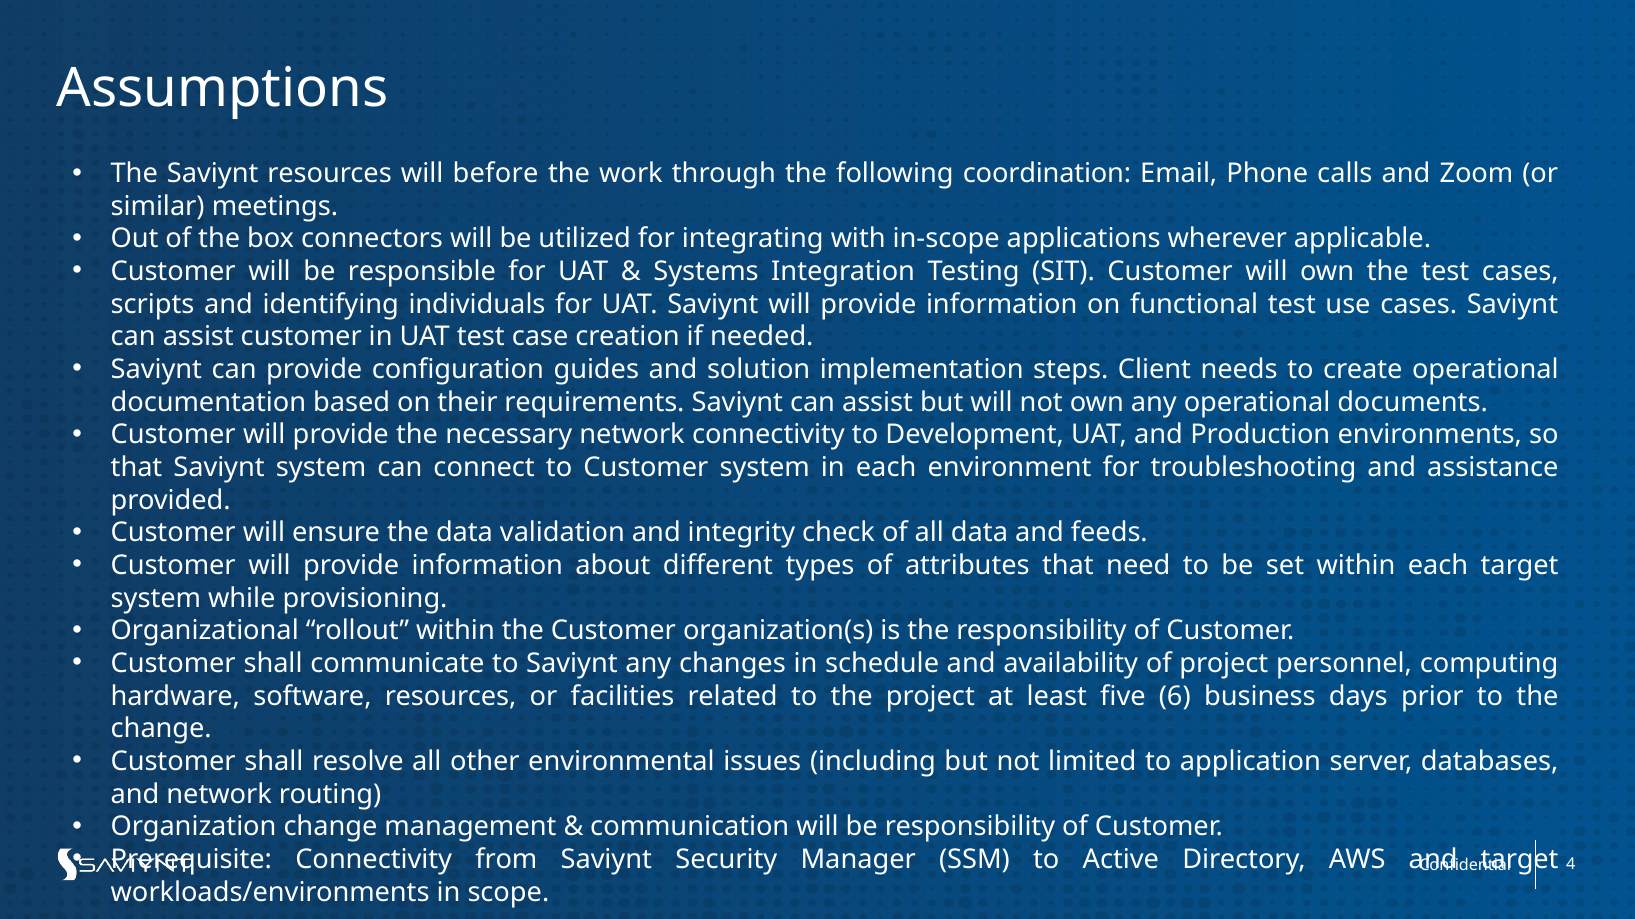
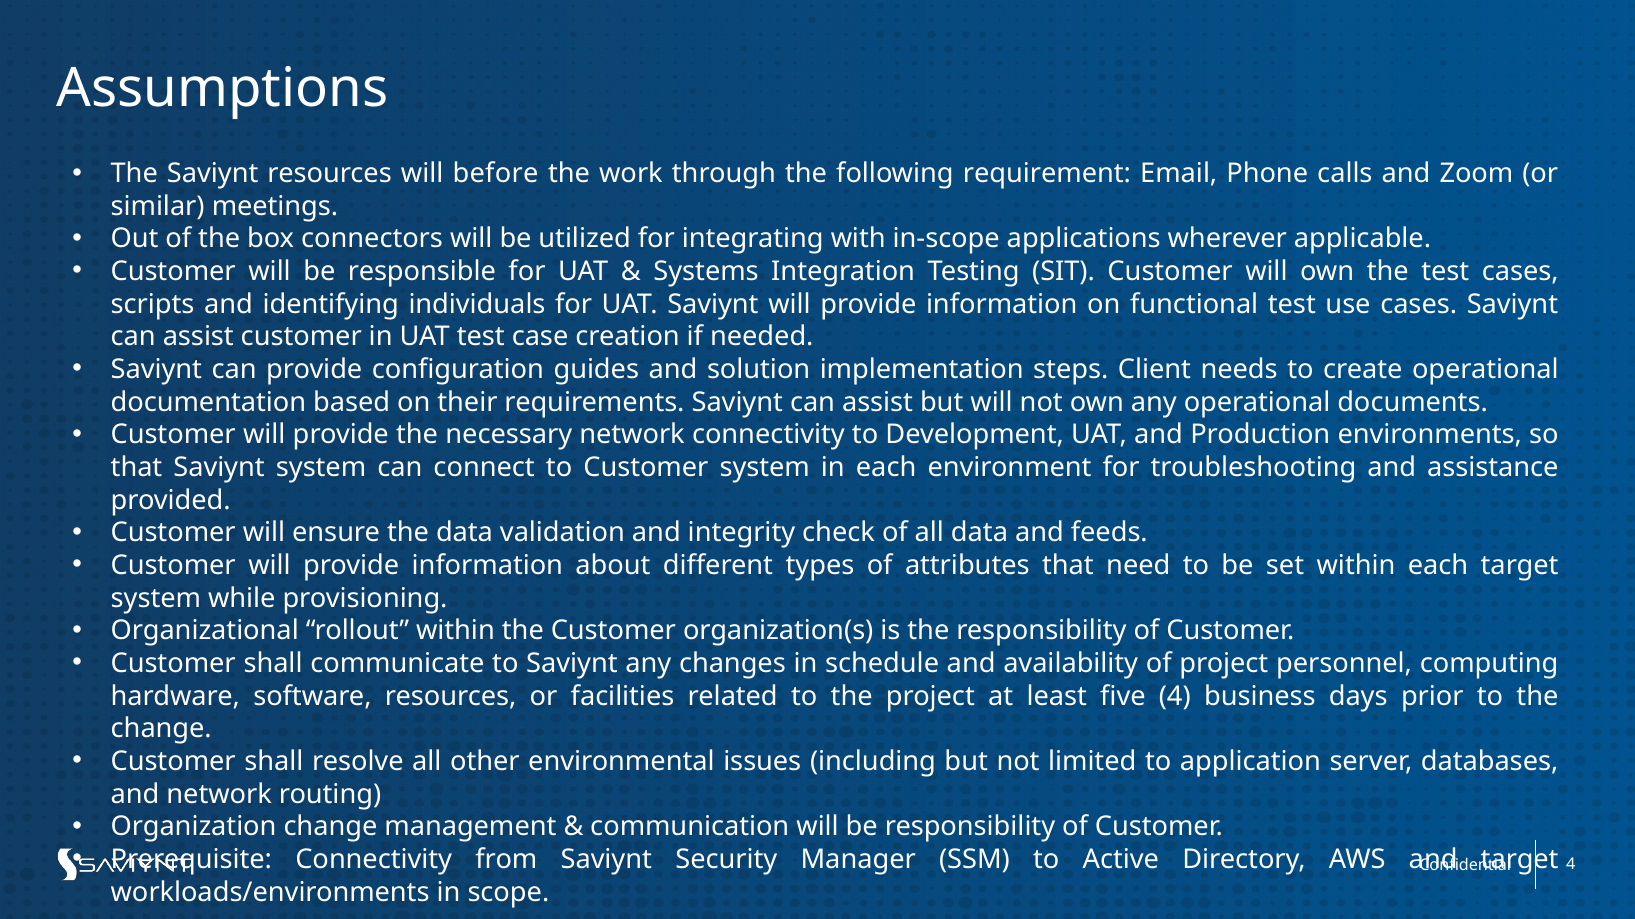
coordination: coordination -> requirement (1047, 174)
five 6: 6 -> 4 (1175, 697)
